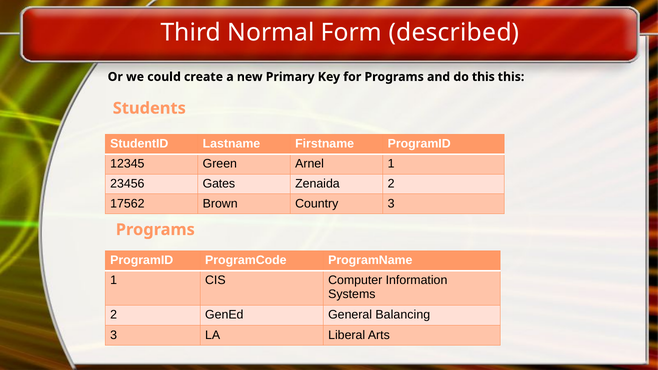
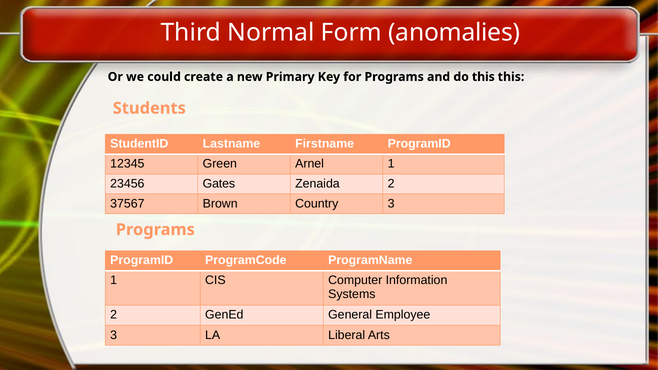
described: described -> anomalies (454, 33)
17562: 17562 -> 37567 (127, 204)
Balancing: Balancing -> Employee (403, 315)
